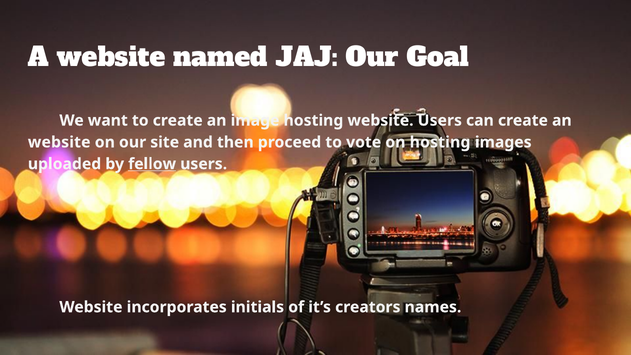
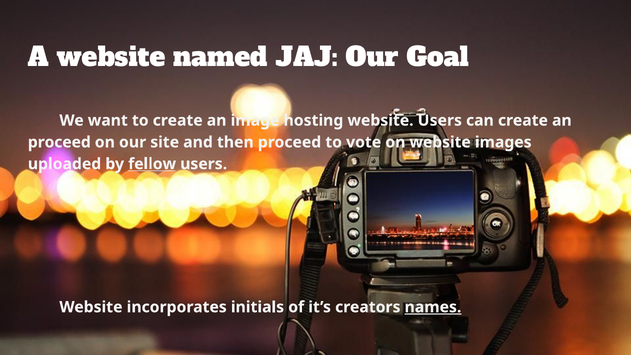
website: website -> proceed (59, 142)
on hosting: hosting -> website (440, 142)
names underline: none -> present (433, 307)
